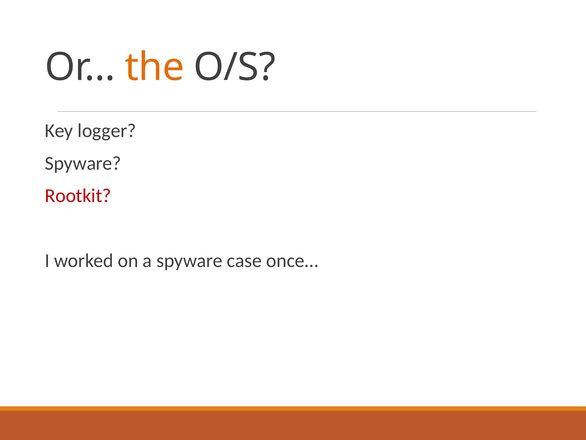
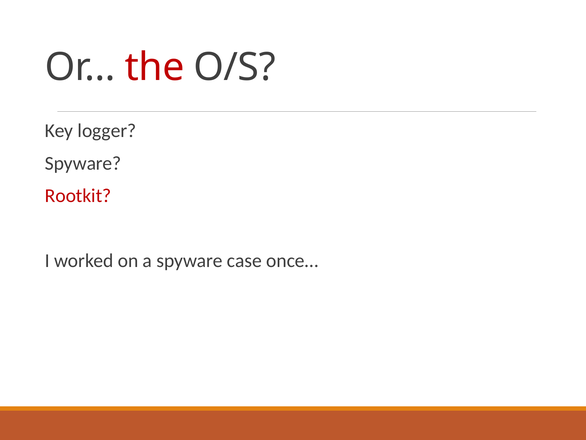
the colour: orange -> red (155, 67)
